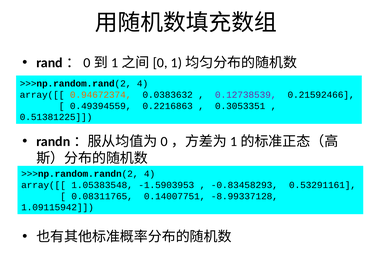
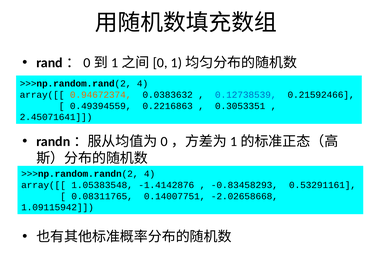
0.12738539 colour: purple -> blue (246, 95)
0.51381225: 0.51381225 -> 2.45071641 (56, 117)
-1.5903953: -1.5903953 -> -1.4142876 (166, 185)
-8.99337128: -8.99337128 -> -2.02658668 (244, 196)
